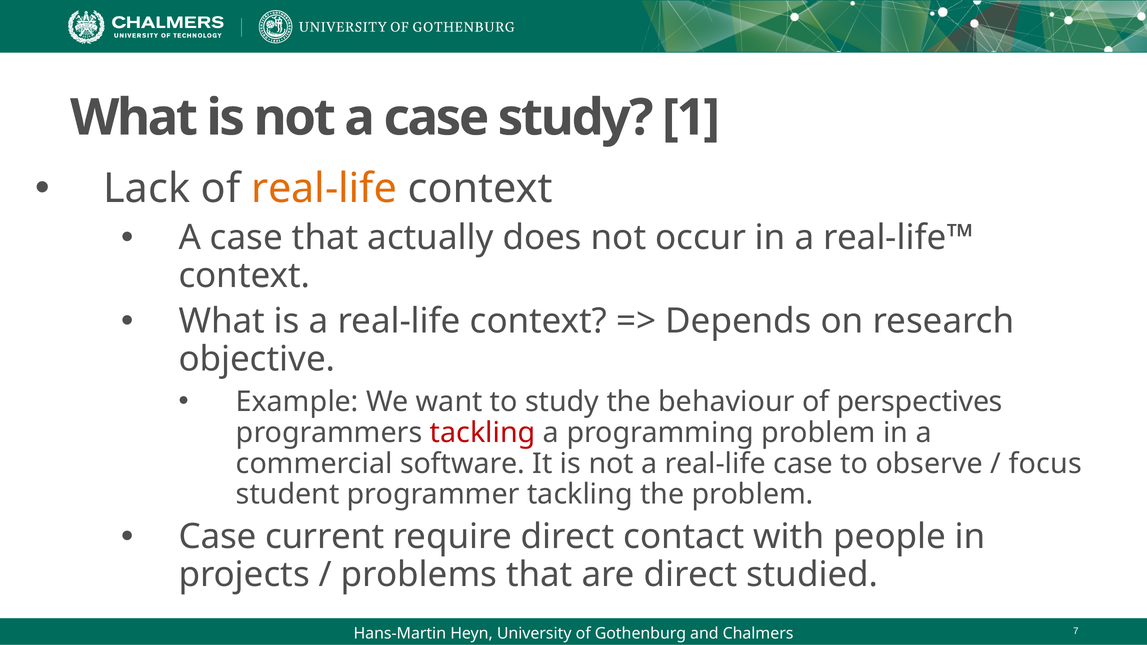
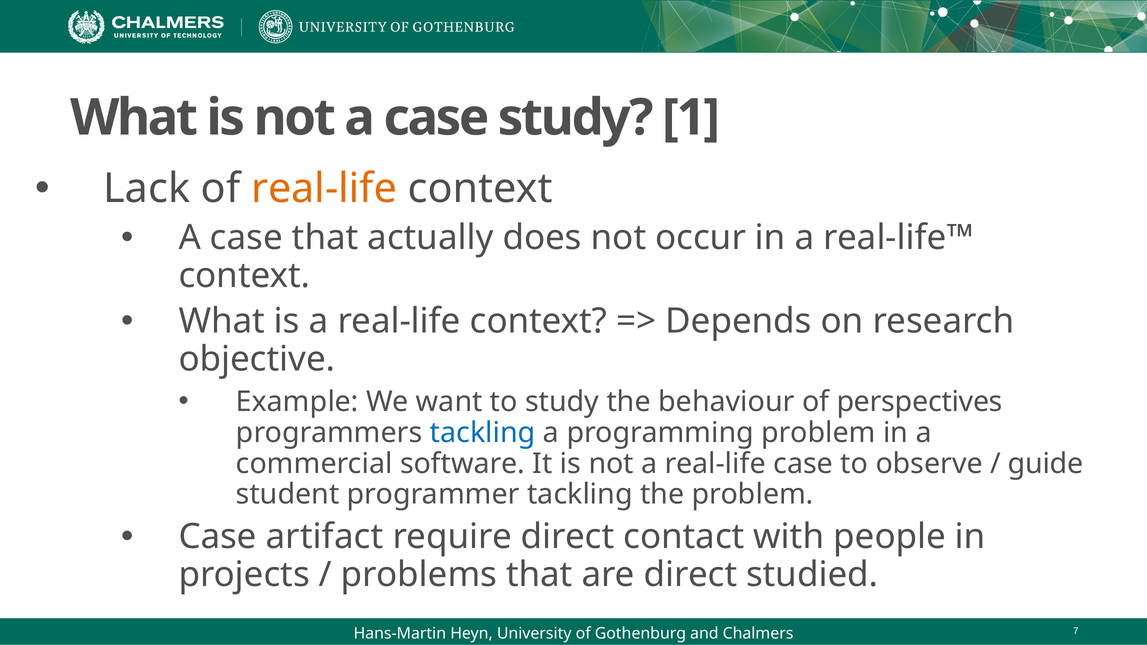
tackling colour: red -> blue (483, 433)
focus: focus -> guide (1046, 464)
current: current -> artifact (325, 537)
